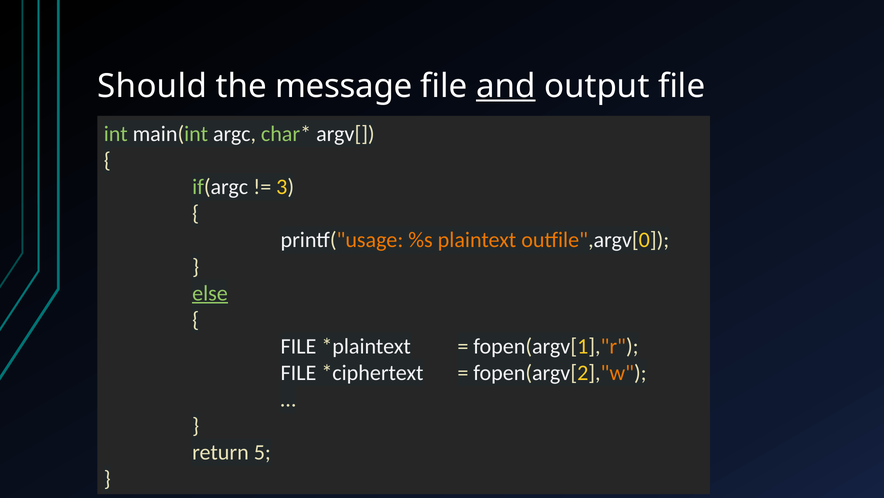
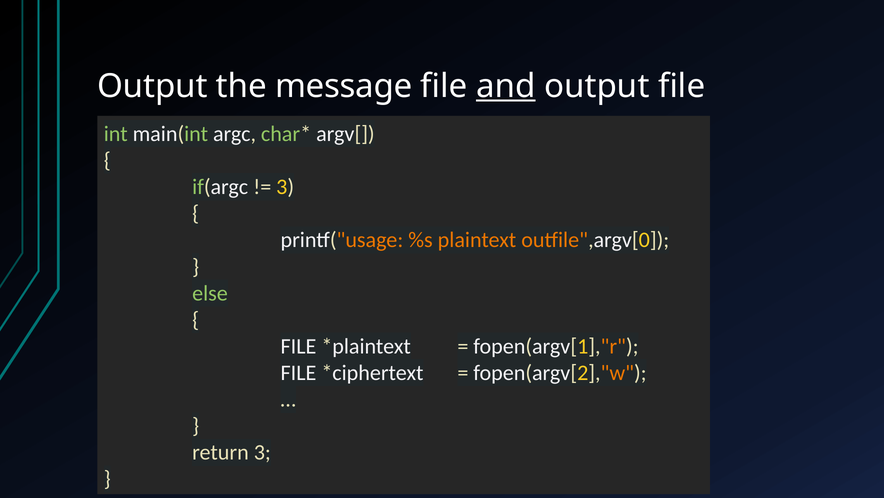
Should: Should -> Output (152, 86)
else underline: present -> none (210, 293)
return 5: 5 -> 3 (262, 452)
